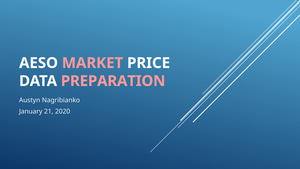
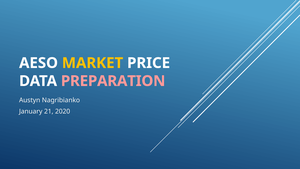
MARKET colour: pink -> yellow (93, 63)
